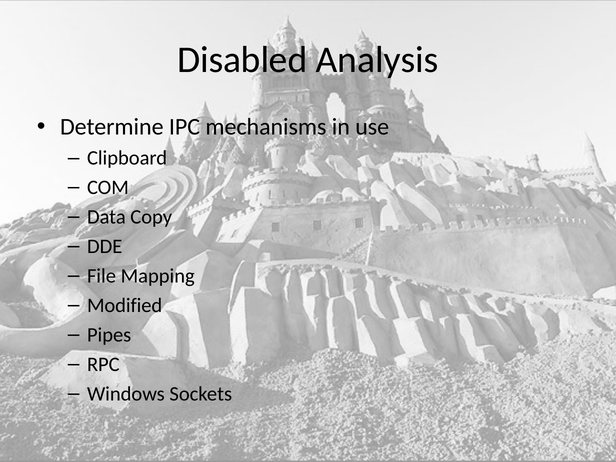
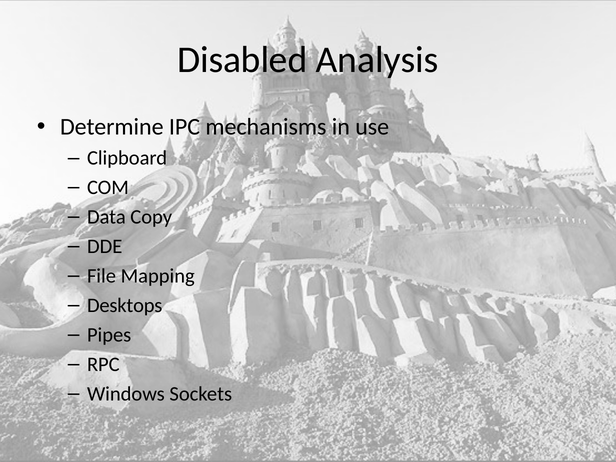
Modified: Modified -> Desktops (125, 305)
